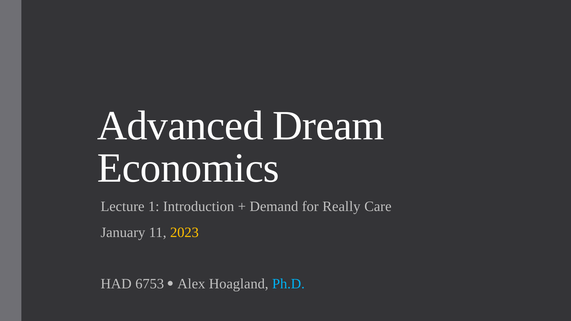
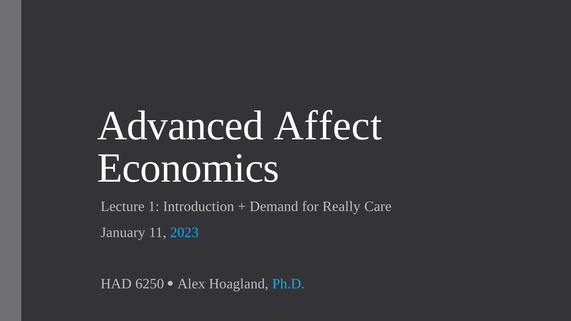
Dream: Dream -> Affect (328, 126)
2023 colour: yellow -> light blue (184, 233)
6753: 6753 -> 6250 (150, 284)
